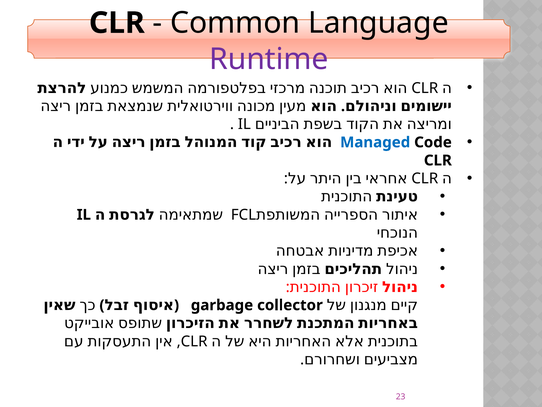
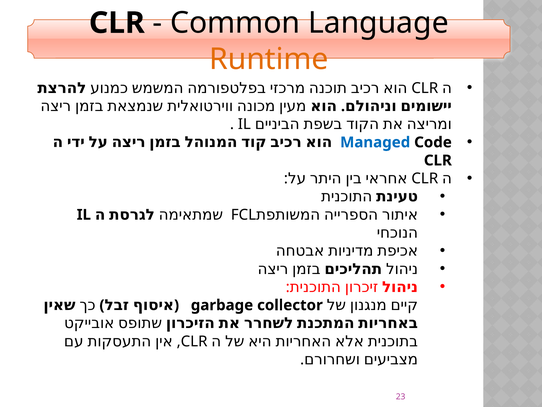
Runtime colour: purple -> orange (269, 59)
